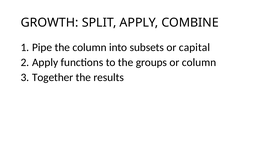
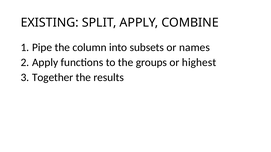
GROWTH: GROWTH -> EXISTING (50, 23)
capital: capital -> names (194, 48)
or column: column -> highest (199, 63)
